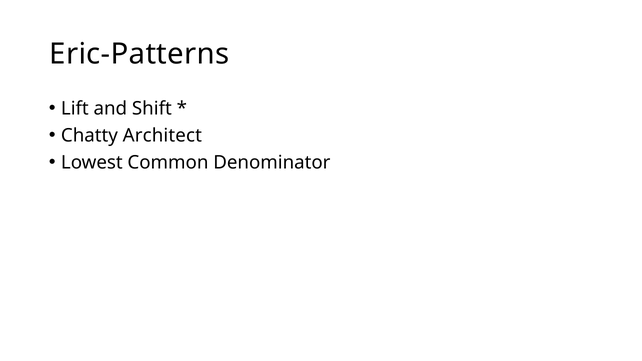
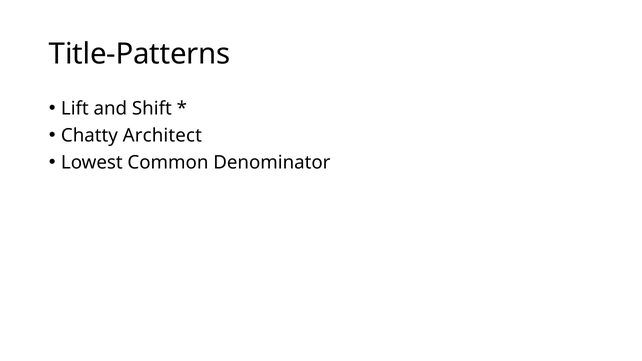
Eric-Patterns: Eric-Patterns -> Title-Patterns (140, 54)
